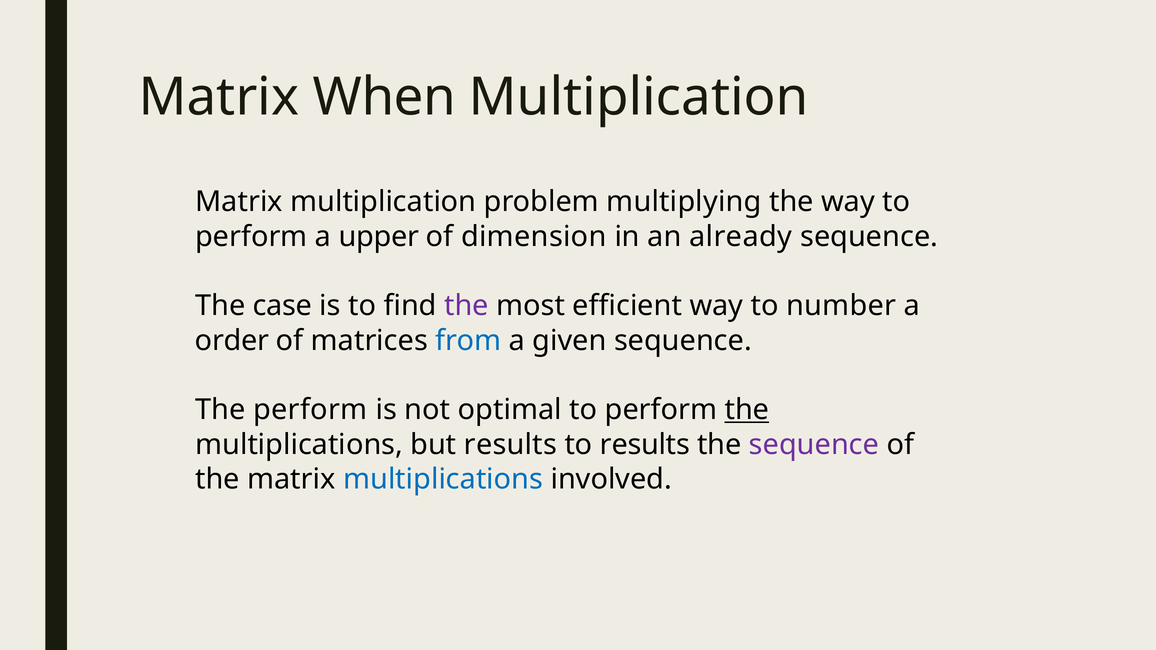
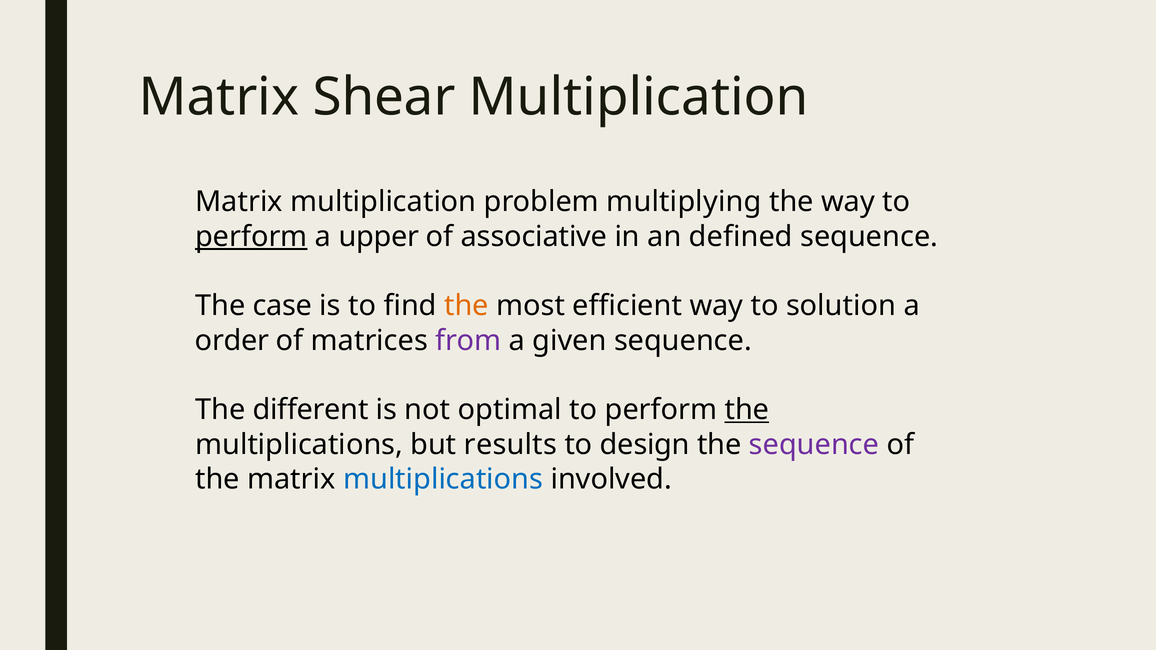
When: When -> Shear (384, 97)
perform underline: none -> present (251, 237)
dimension: dimension -> associative (534, 237)
already: already -> defined (741, 237)
the colour: purple -> orange (466, 306)
number: number -> solution (841, 306)
from colour: blue -> purple (468, 341)
The perform: perform -> different (311, 410)
to results: results -> design (645, 445)
